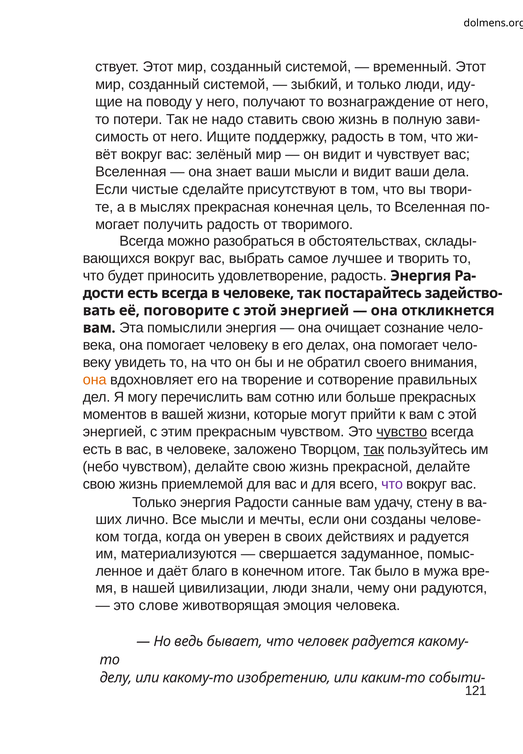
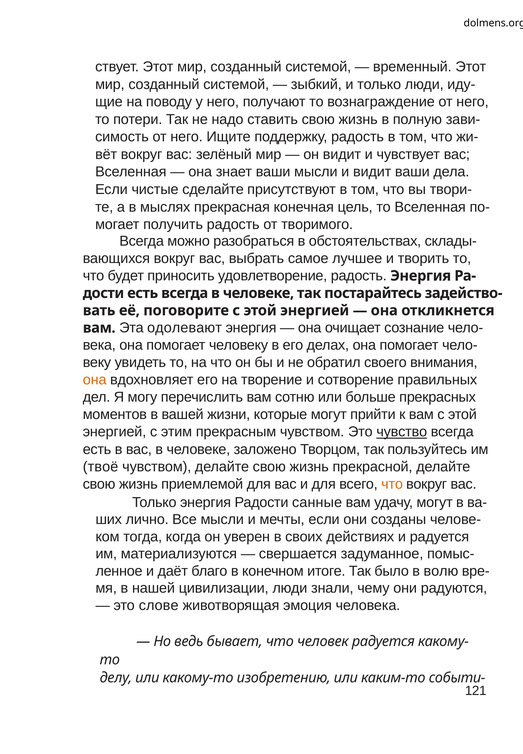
помыслили: помыслили -> одолевают (185, 327)
так underline: present -> none (374, 449)
небо: небо -> твоё (101, 466)
что colour: purple -> orange (392, 483)
удачу стену: стену -> могут (435, 502)
мужа: мужа -> волю (441, 570)
